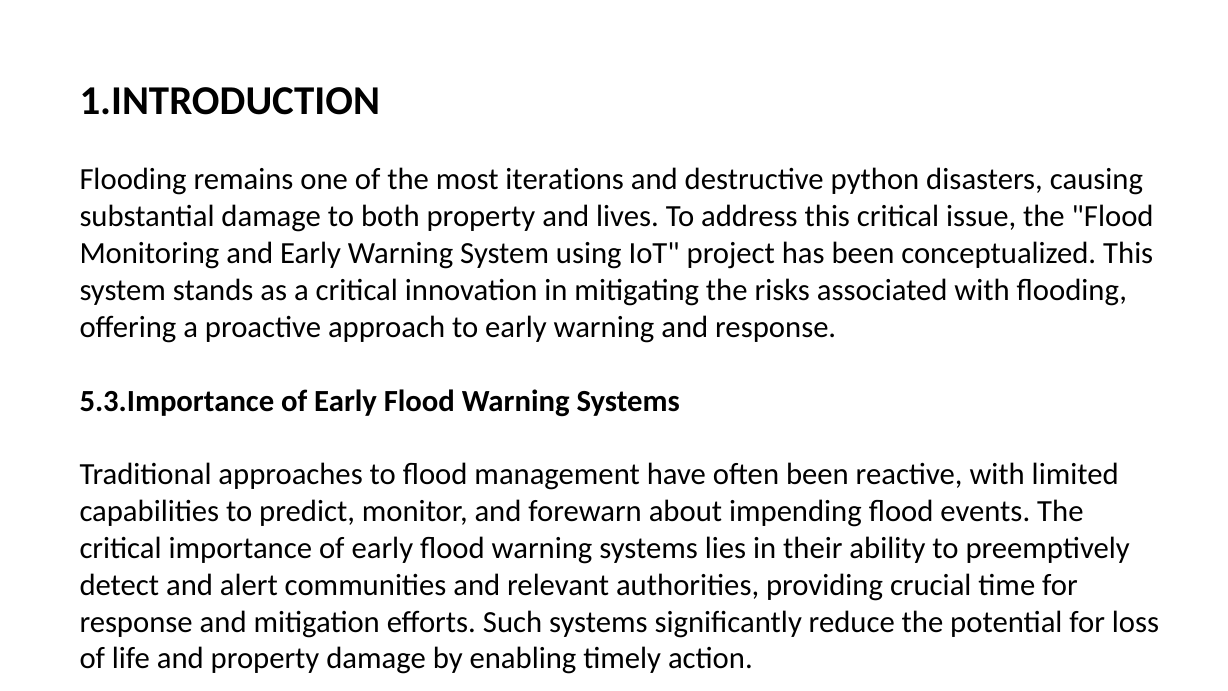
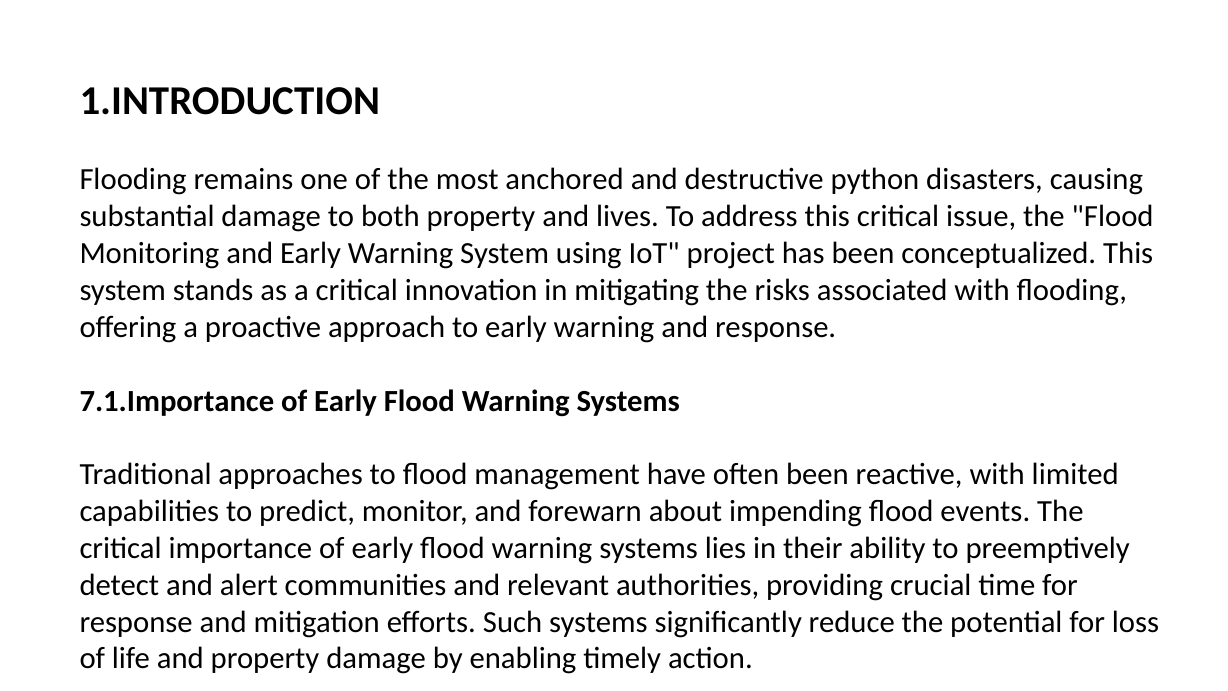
iterations: iterations -> anchored (565, 180)
5.3.Importance: 5.3.Importance -> 7.1.Importance (177, 401)
